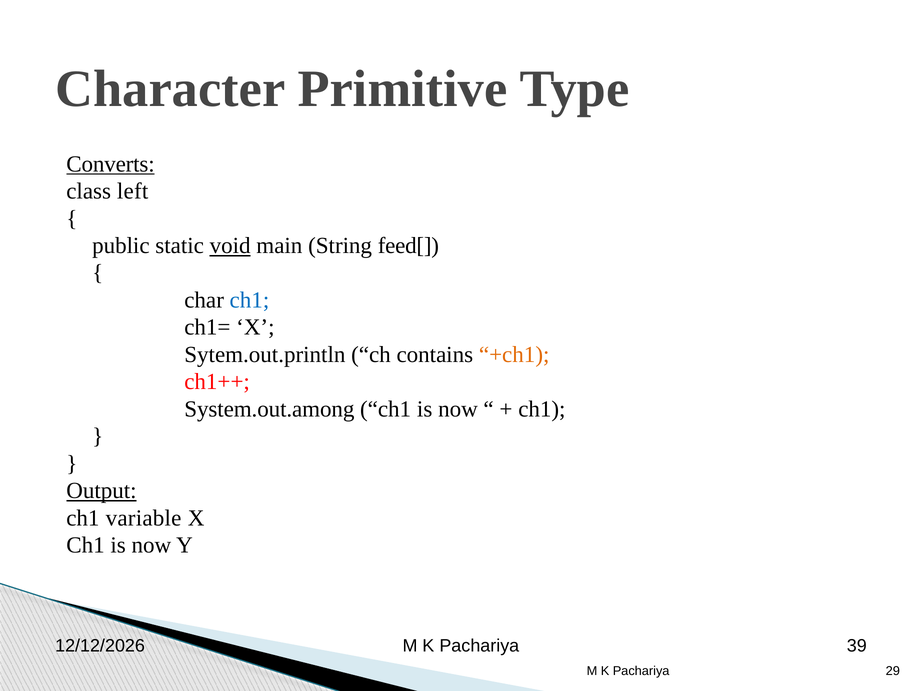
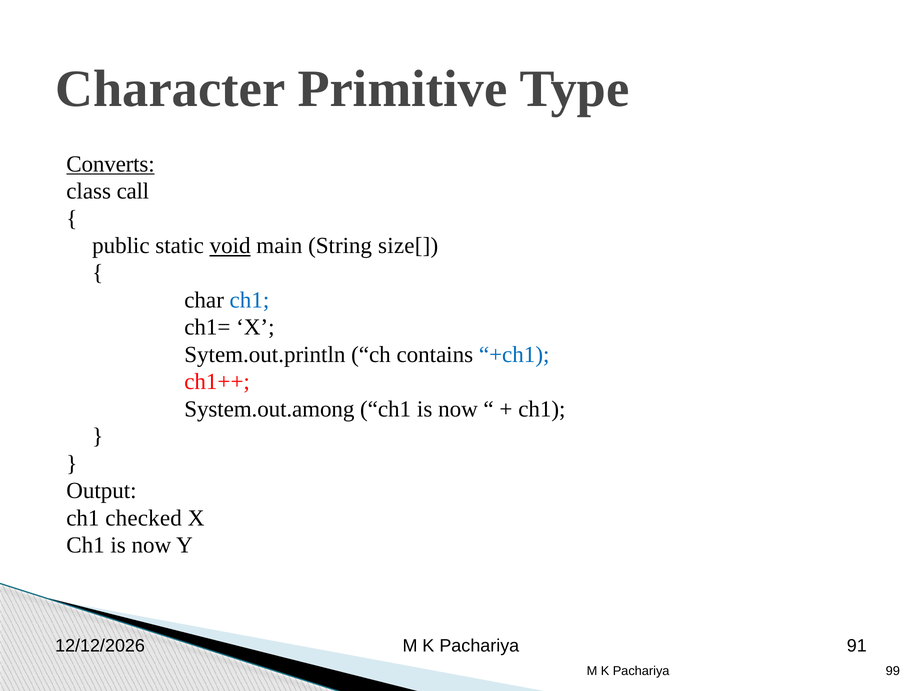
left: left -> call (133, 191)
feed[: feed[ -> size[ (408, 246)
+ch1 colour: orange -> blue (514, 355)
Output underline: present -> none (101, 491)
variable: variable -> checked (144, 518)
39: 39 -> 91 (857, 646)
29: 29 -> 99 (893, 672)
